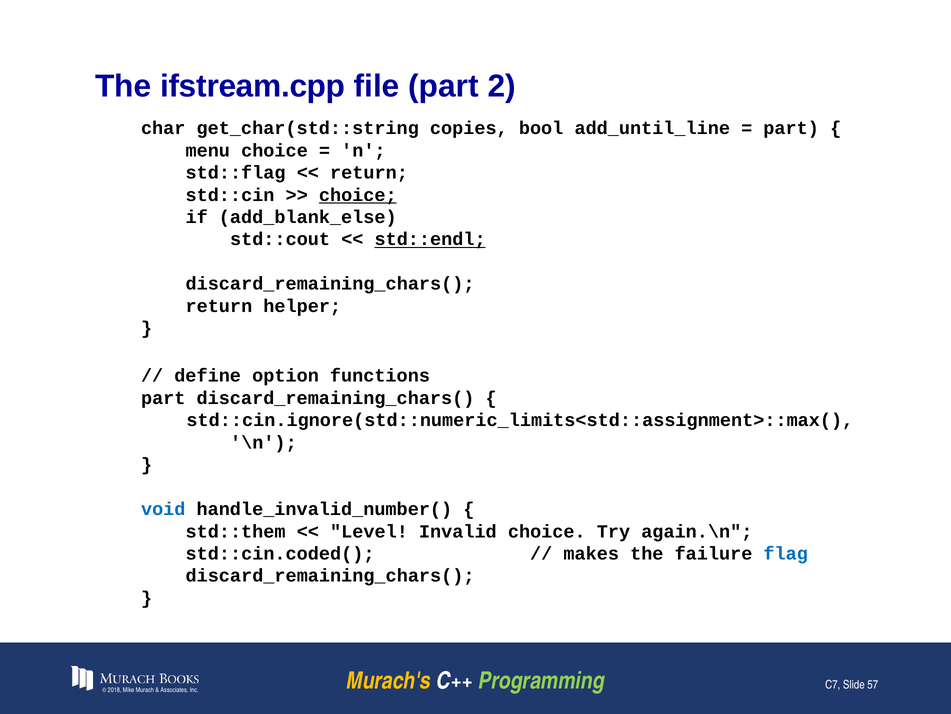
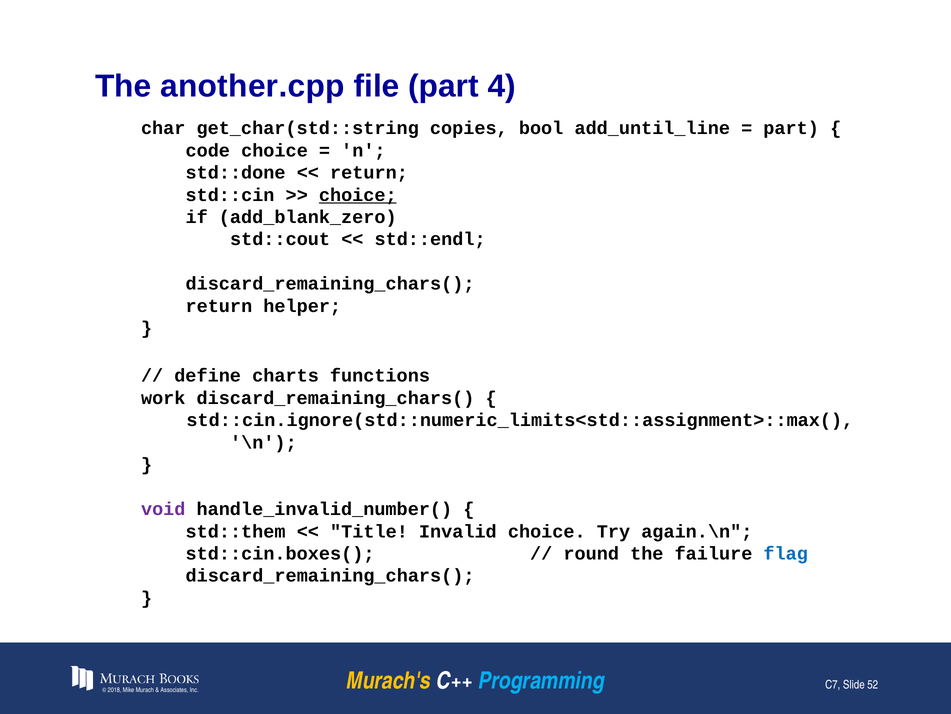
ifstream.cpp: ifstream.cpp -> another.cpp (252, 86)
2: 2 -> 4 (502, 86)
menu: menu -> code (208, 150)
std::flag: std::flag -> std::done (236, 172)
add_blank_else: add_blank_else -> add_blank_zero (308, 217)
std::endl underline: present -> none (430, 239)
option: option -> charts (286, 375)
part: part -> work (163, 398)
void colour: blue -> purple (163, 509)
Level: Level -> Title (369, 531)
std::cin.coded(: std::cin.coded( -> std::cin.boxes( (280, 553)
makes: makes -> round (591, 553)
Programming colour: light green -> light blue (541, 680)
57: 57 -> 52 (873, 684)
